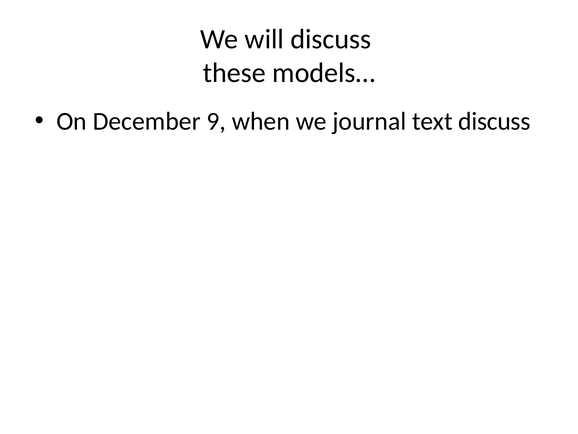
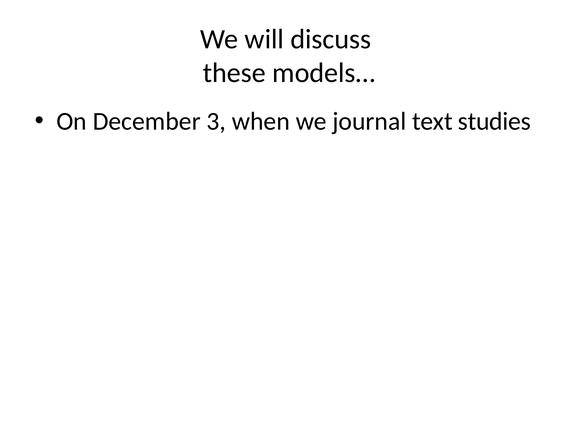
9: 9 -> 3 (216, 121)
text discuss: discuss -> studies (494, 121)
